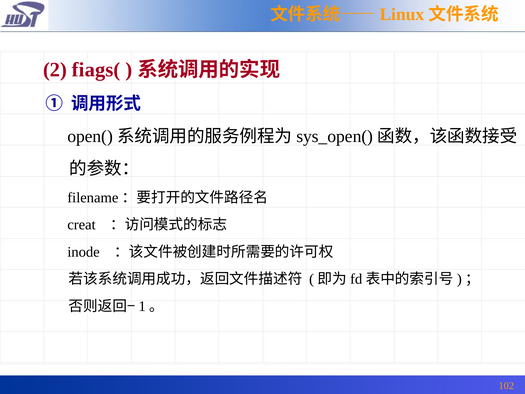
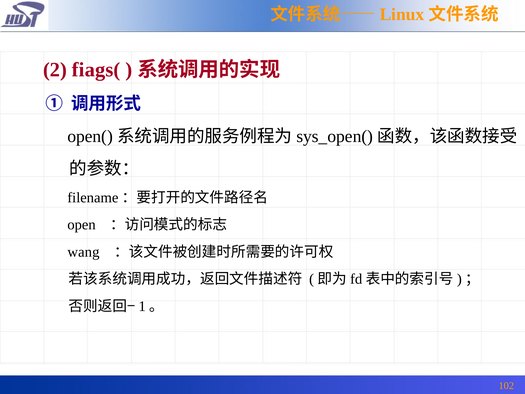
creat: creat -> open (82, 225)
inode: inode -> wang (83, 252)
